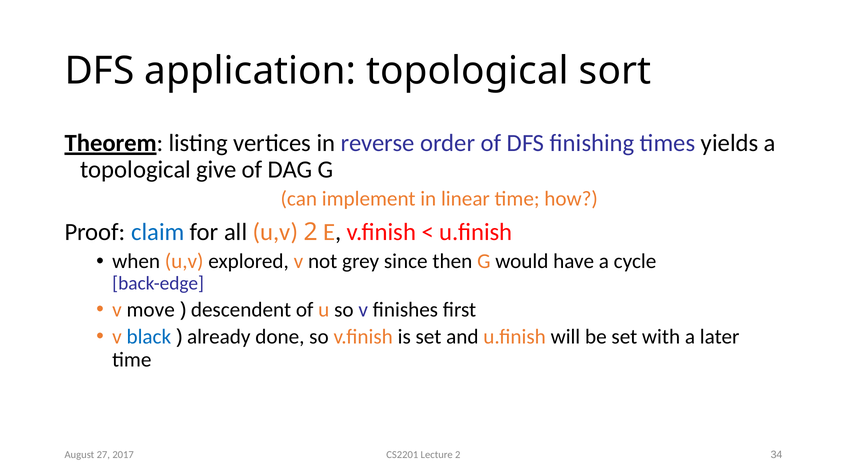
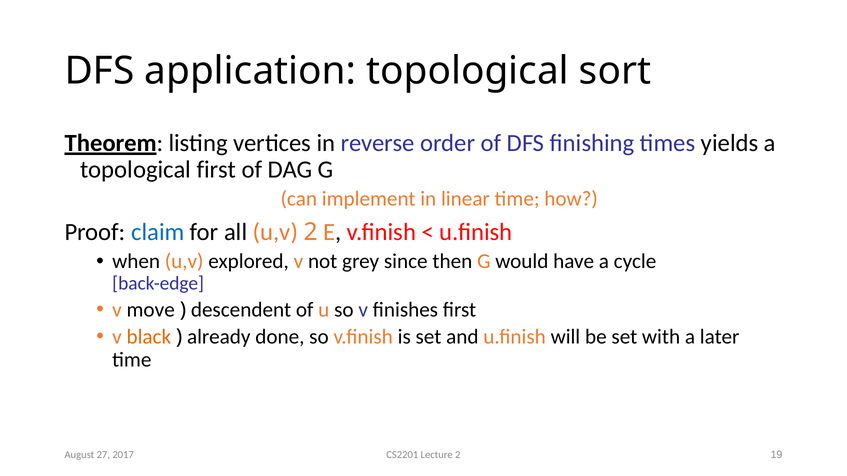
topological give: give -> first (216, 170)
black colour: blue -> orange (149, 337)
34: 34 -> 19 (777, 455)
